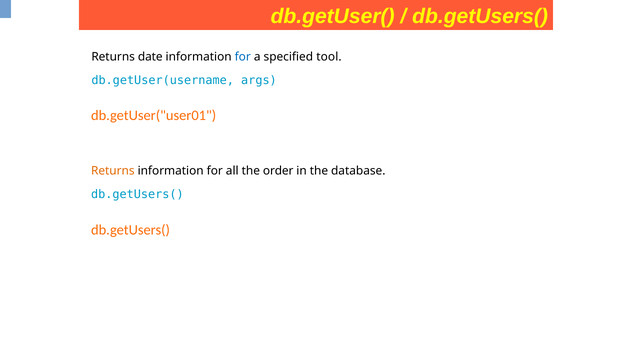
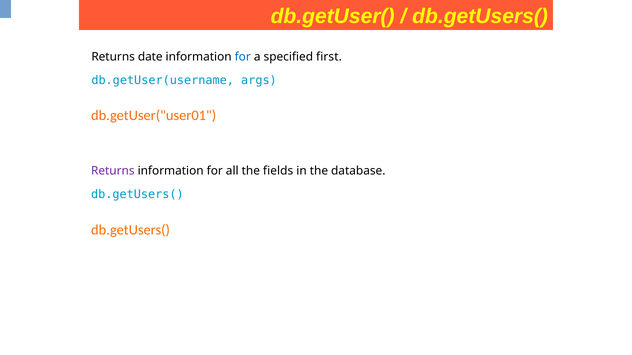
tool: tool -> first (329, 57)
Returns colour: orange -> purple (113, 171)
order: order -> fields (278, 171)
